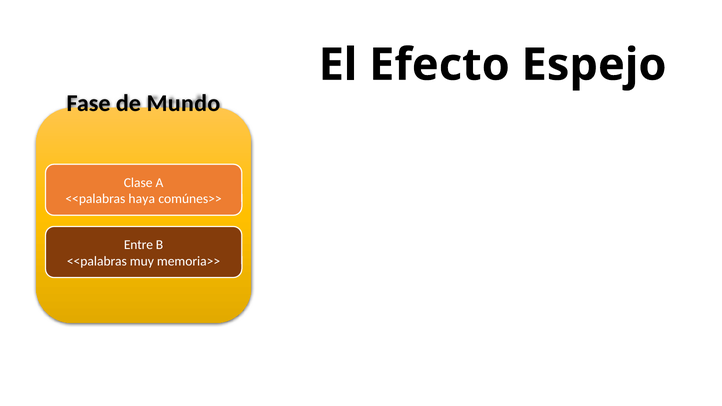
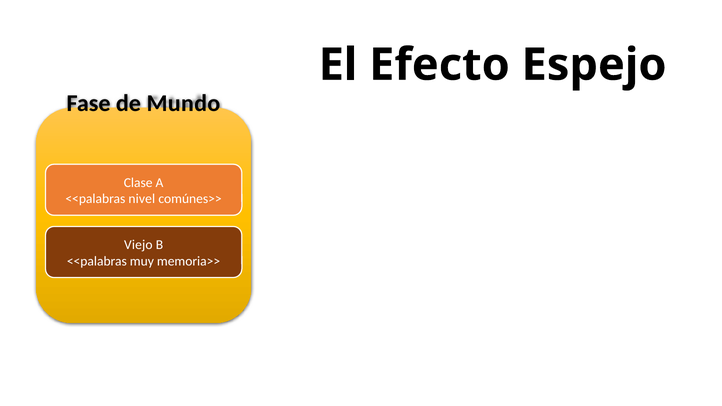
haya: haya -> nivel (142, 199)
Entre: Entre -> Viejo (138, 245)
